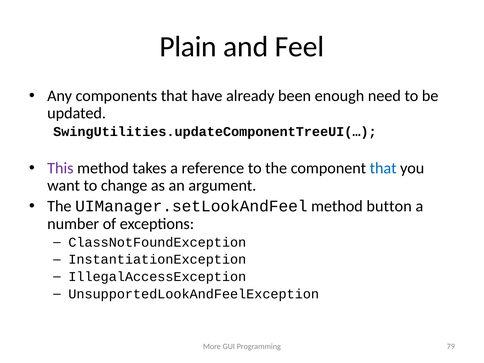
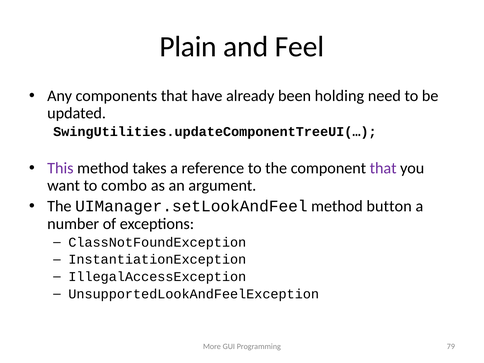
enough: enough -> holding (339, 96)
that colour: blue -> purple (383, 168)
change: change -> combo (124, 186)
